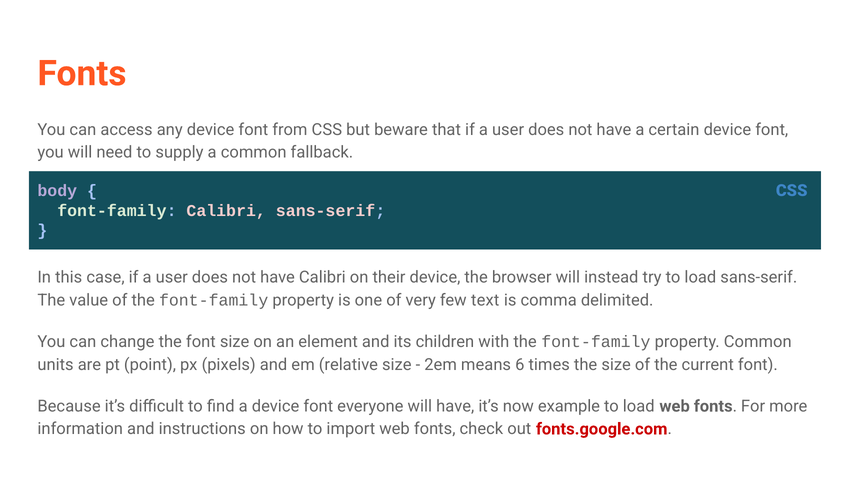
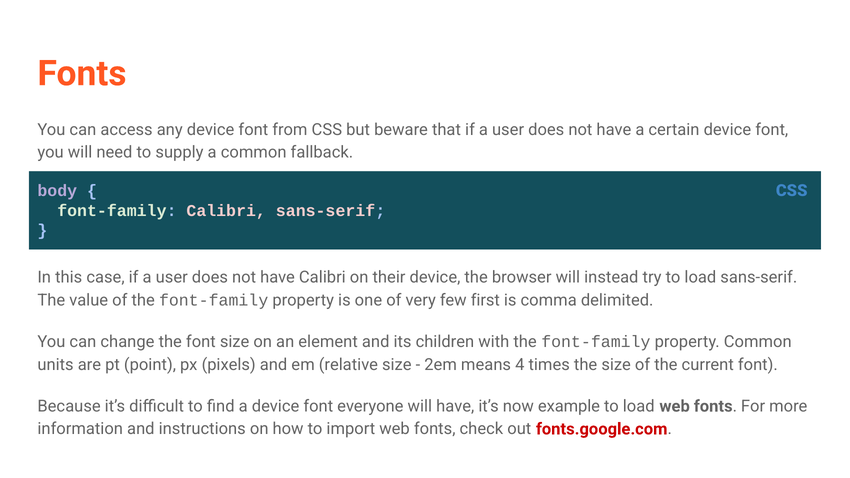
text: text -> first (485, 300)
6: 6 -> 4 (520, 365)
